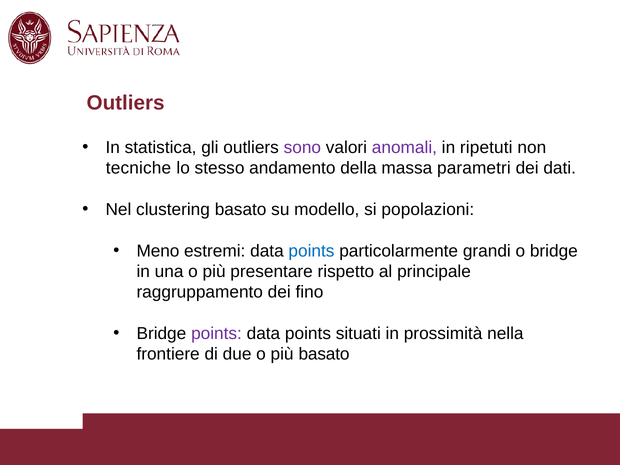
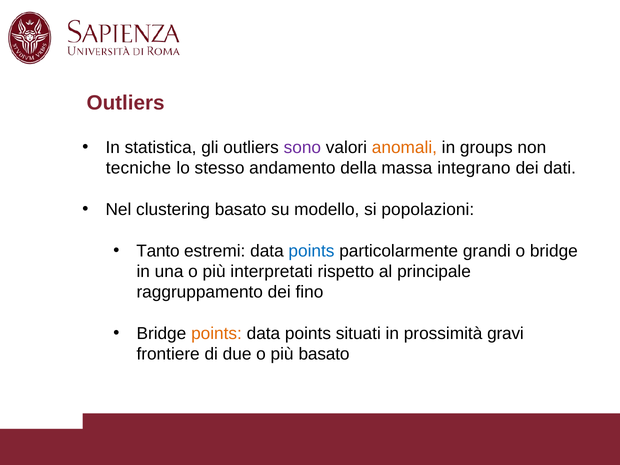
anomali colour: purple -> orange (404, 148)
ripetuti: ripetuti -> groups (486, 148)
parametri: parametri -> integrano (474, 168)
Meno: Meno -> Tanto (158, 251)
presentare: presentare -> interpretati (272, 272)
points colour: purple -> orange (217, 334)
nella: nella -> gravi (505, 334)
